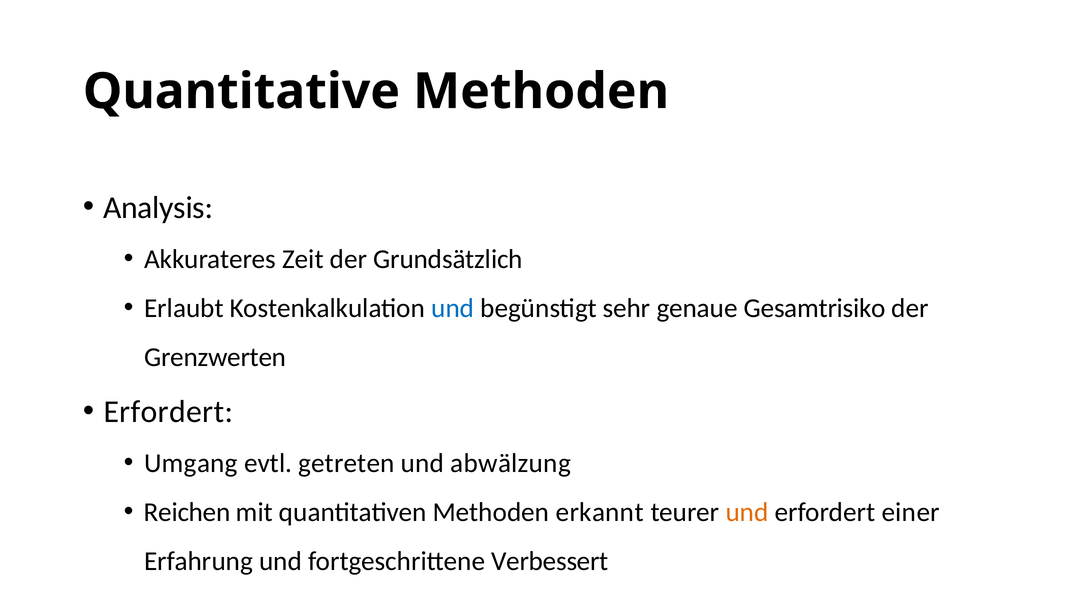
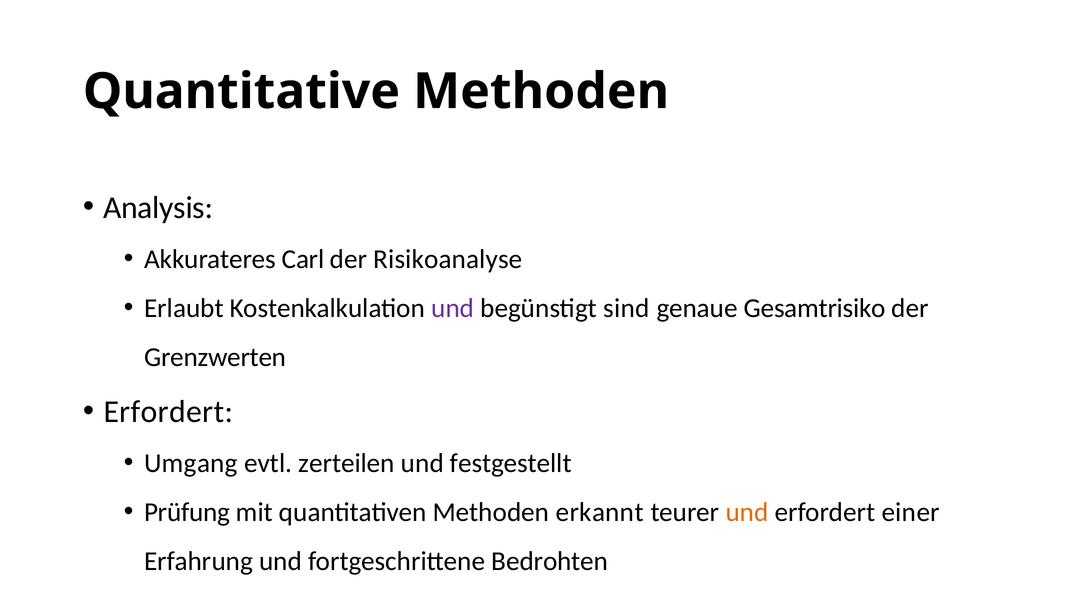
Zeit: Zeit -> Carl (303, 259)
Grundsätzlich: Grundsätzlich -> Risikoanalyse (448, 259)
und colour: blue -> purple (453, 308)
sehr: sehr -> sind (626, 308)
getreten: getreten -> zerteilen (347, 463)
abwälzung: abwälzung -> festgestellt (511, 463)
Reichen: Reichen -> Prüfung (187, 512)
Verbessert: Verbessert -> Bedrohten (550, 561)
